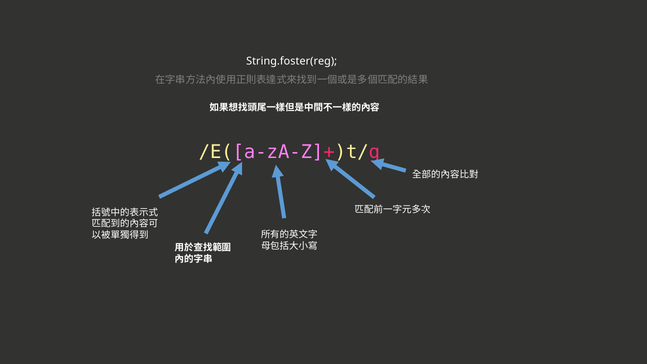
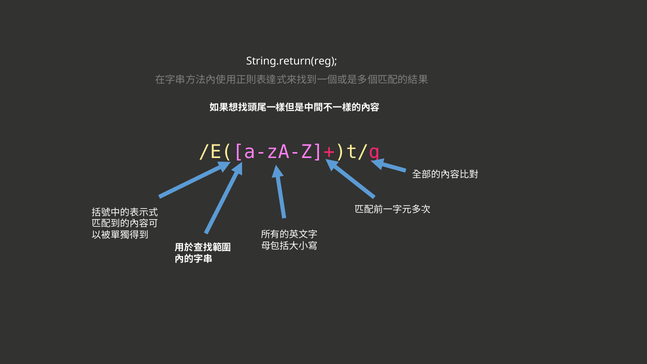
String.foster(reg: String.foster(reg -> String.return(reg (292, 61)
